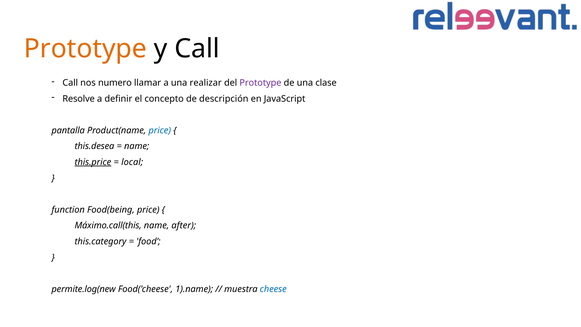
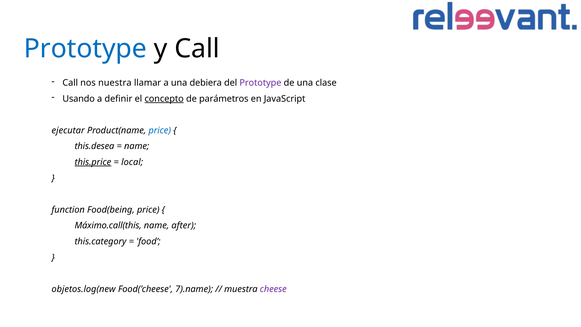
Prototype colour: orange -> blue (85, 49)
numero: numero -> nuestra (115, 83)
realizar: realizar -> debiera (206, 83)
Resolve: Resolve -> Usando (79, 99)
concepto underline: none -> present (164, 99)
descripción: descripción -> parámetros (224, 99)
pantalla: pantalla -> ejecutar (68, 130)
permite.log(new: permite.log(new -> objetos.log(new (84, 289)
1).name: 1).name -> 7).name (194, 289)
cheese colour: blue -> purple (273, 289)
